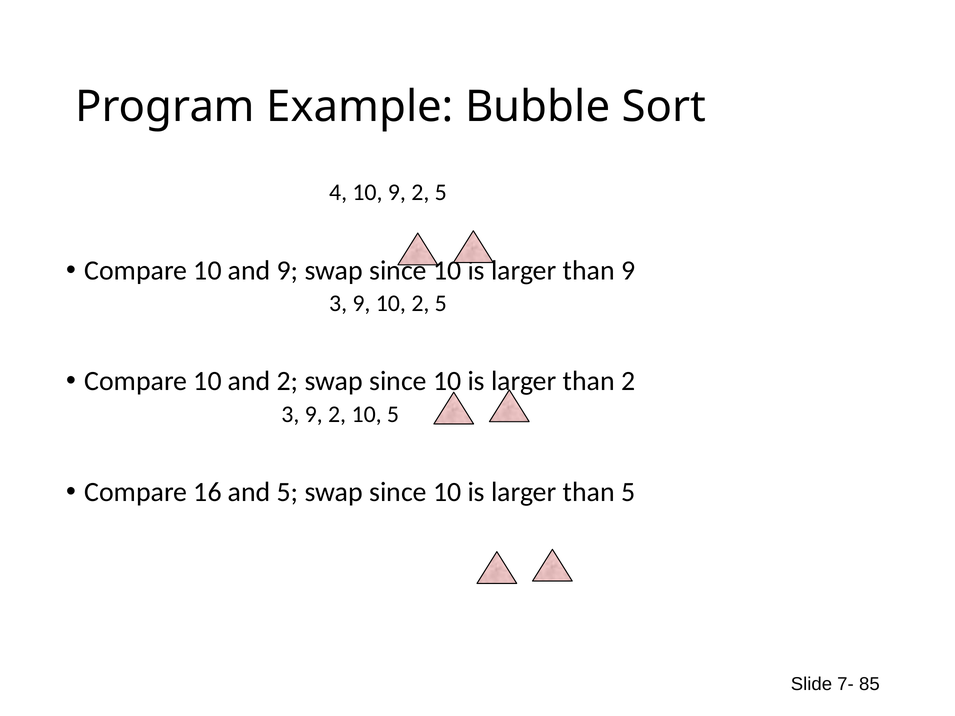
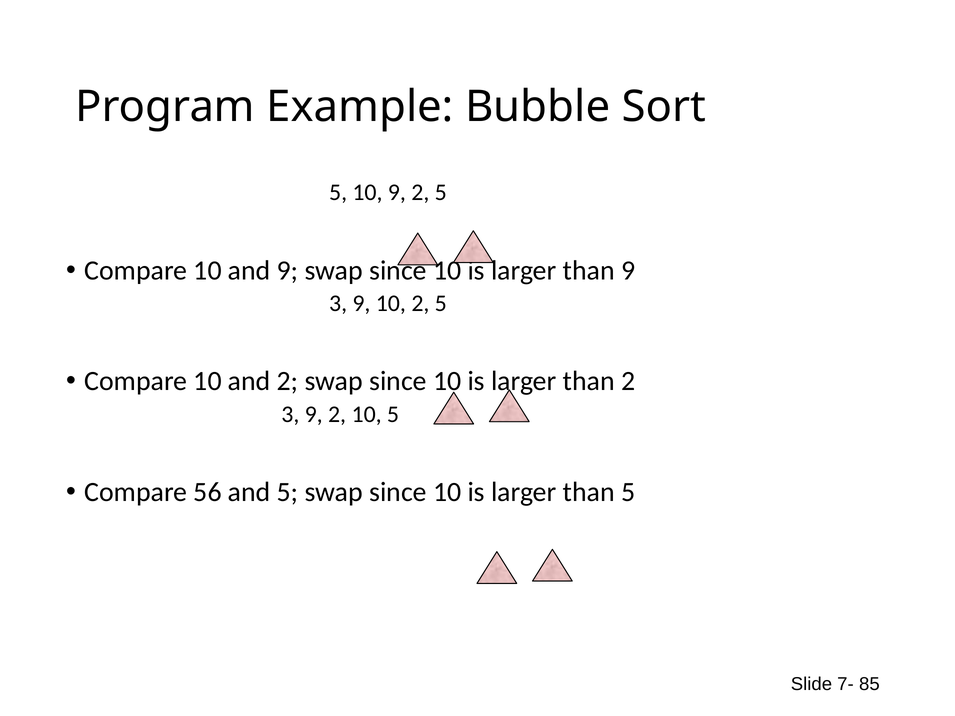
4: 4 -> 5 (338, 193)
16: 16 -> 56 (208, 492)
